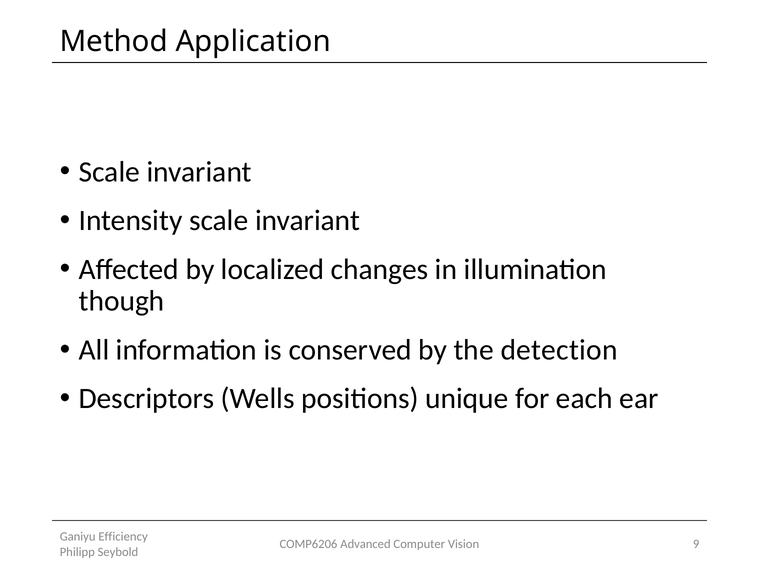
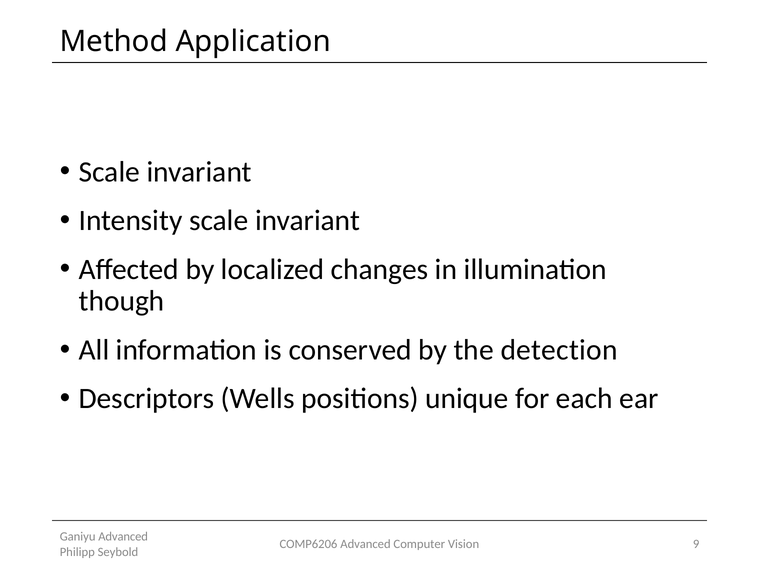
Ganiyu Efficiency: Efficiency -> Advanced (123, 536)
